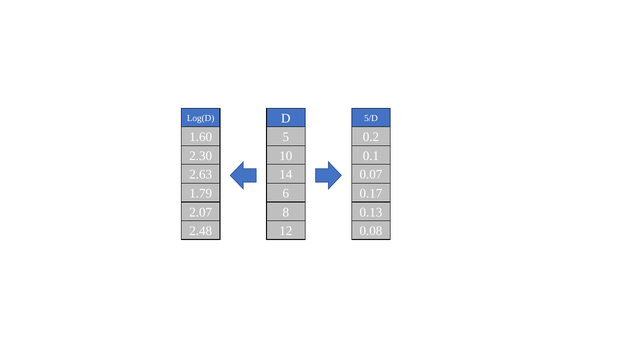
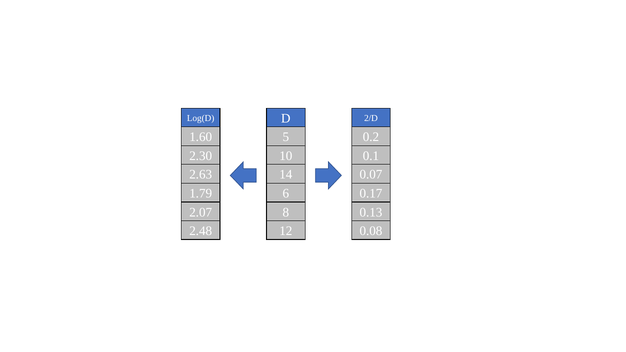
5/D: 5/D -> 2/D (371, 118)
